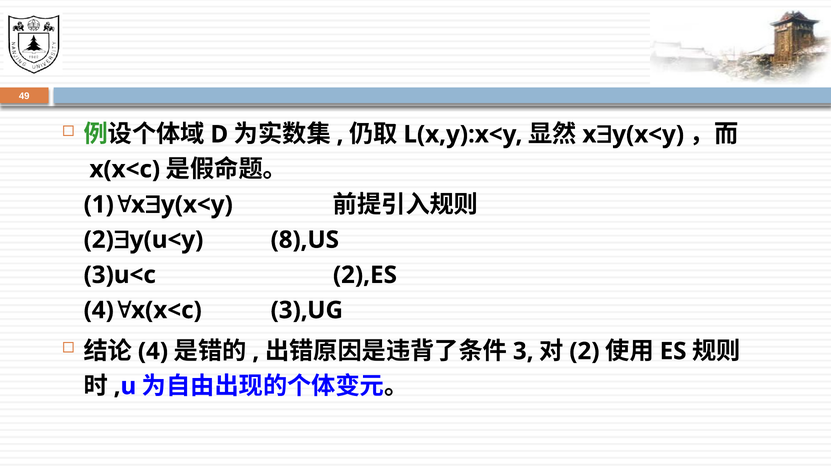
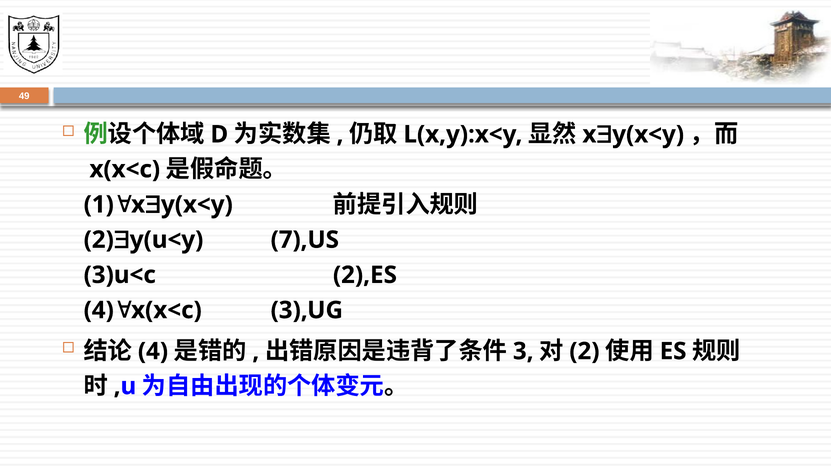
8),US: 8),US -> 7),US (305, 239)
